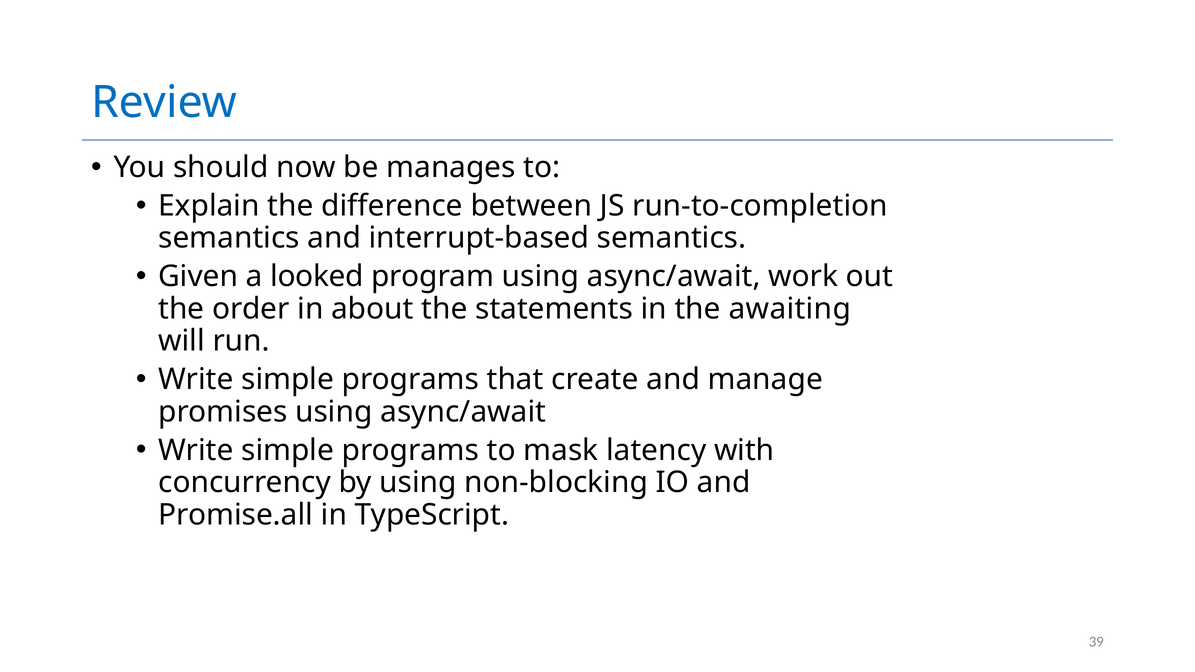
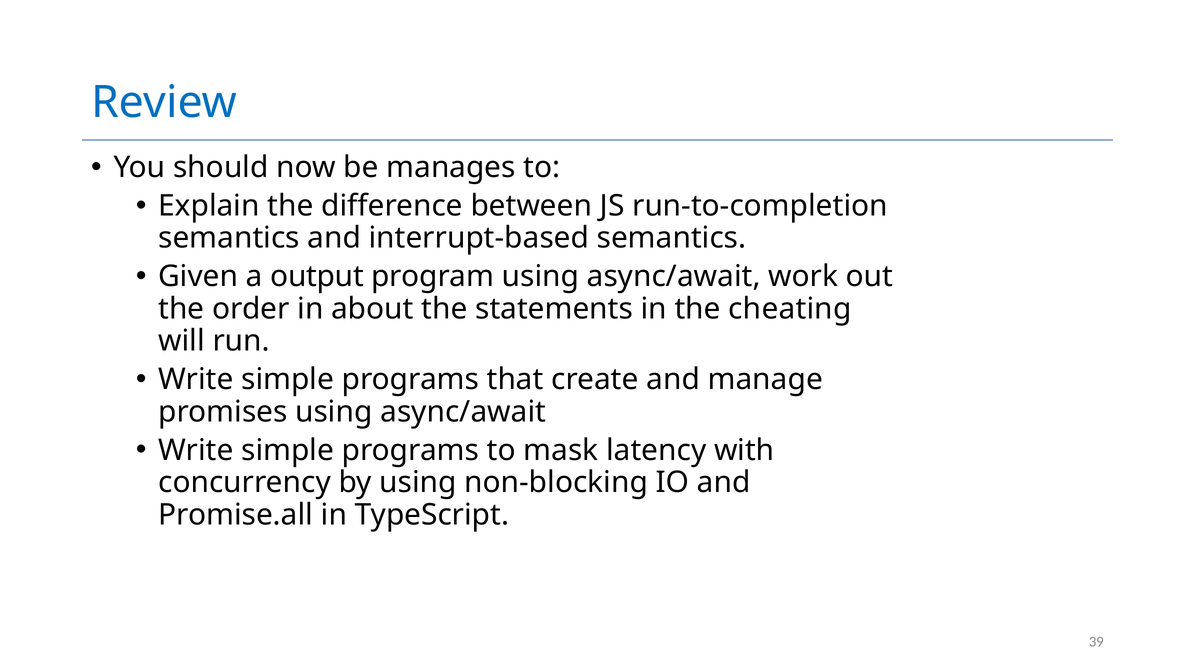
looked: looked -> output (317, 277)
awaiting: awaiting -> cheating (790, 309)
